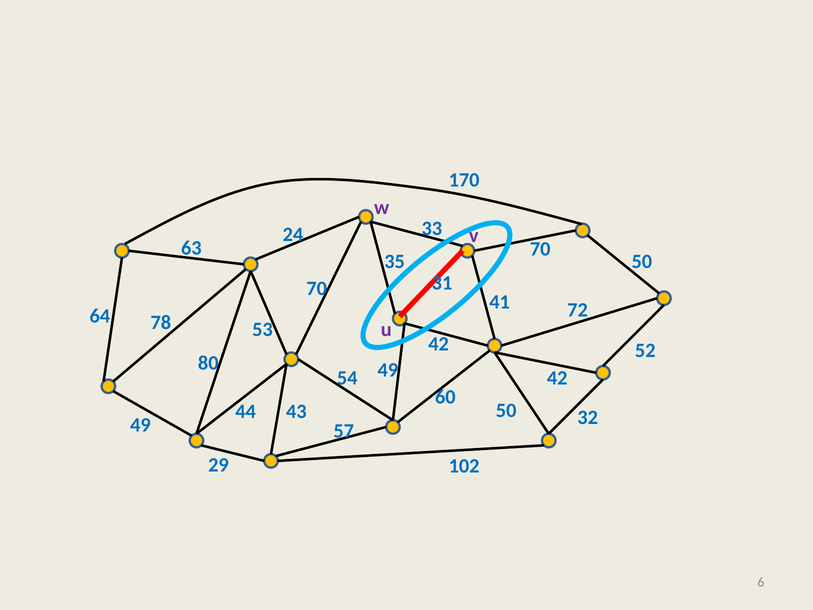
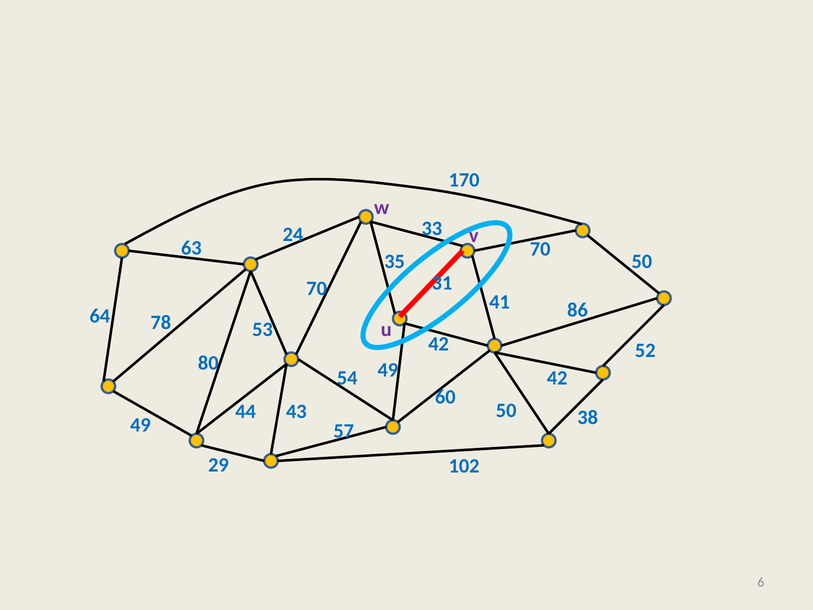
72: 72 -> 86 (578, 310)
32: 32 -> 38 (588, 417)
